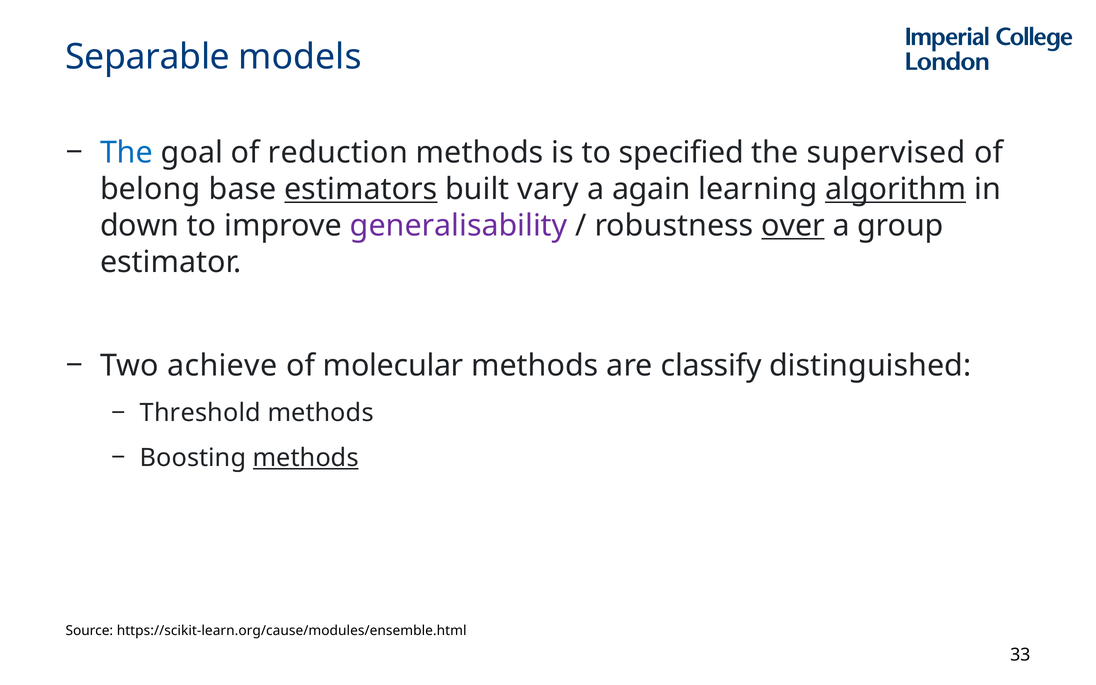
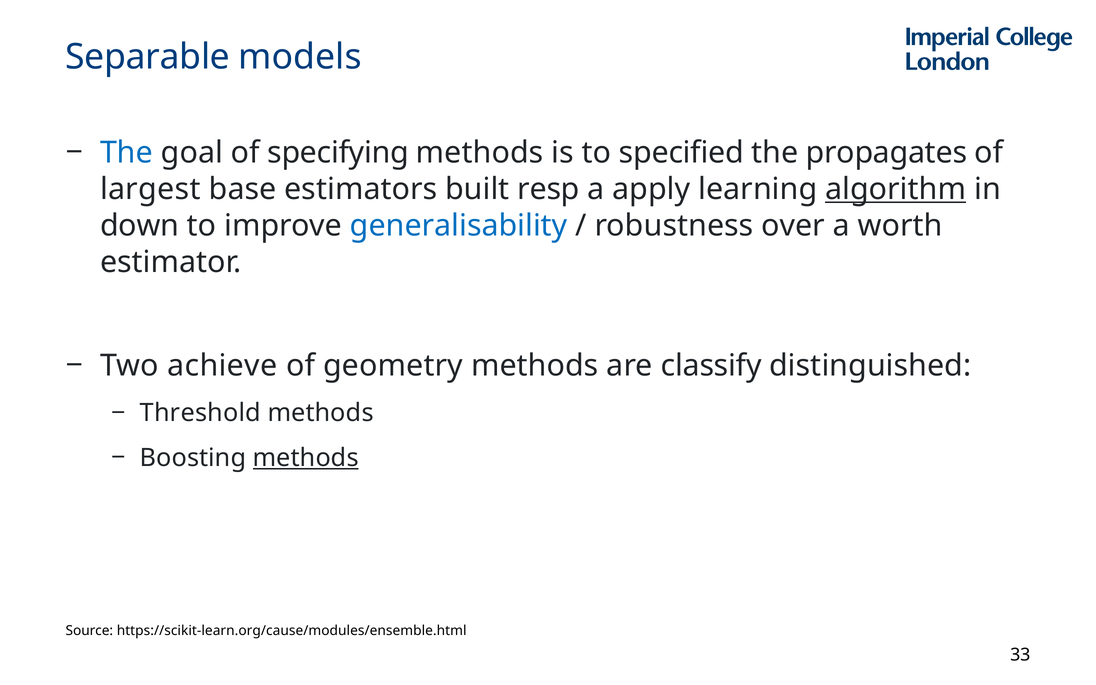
reduction: reduction -> specifying (338, 153)
supervised: supervised -> propagates (886, 153)
belong: belong -> largest (150, 189)
estimators underline: present -> none (361, 189)
vary: vary -> resp (548, 189)
again: again -> apply (651, 189)
generalisability colour: purple -> blue (459, 226)
over underline: present -> none (793, 226)
group: group -> worth (900, 226)
molecular: molecular -> geometry (393, 366)
